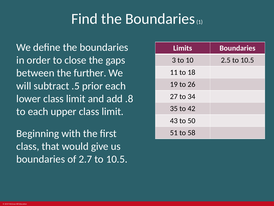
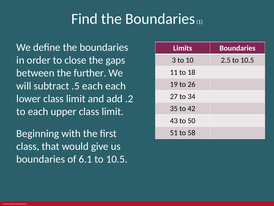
.5 prior: prior -> each (92, 86)
.8: .8 -> .2 (129, 98)
2.7: 2.7 -> 6.1 (85, 159)
